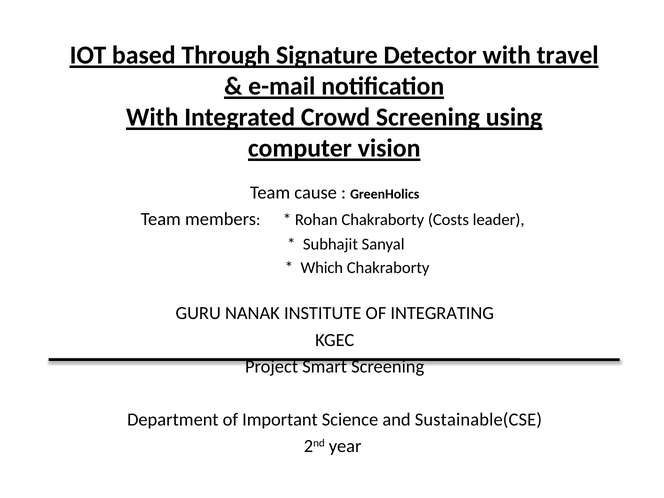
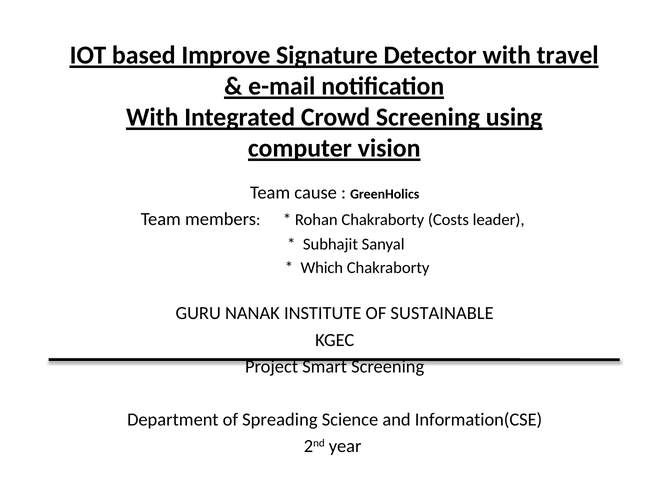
Through: Through -> Improve (226, 55)
INTEGRATING: INTEGRATING -> SUSTAINABLE (442, 313)
Important: Important -> Spreading (280, 420)
Sustainable(CSE: Sustainable(CSE -> Information(CSE (479, 420)
